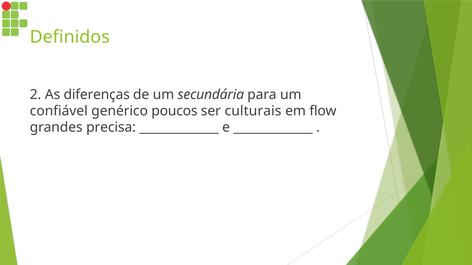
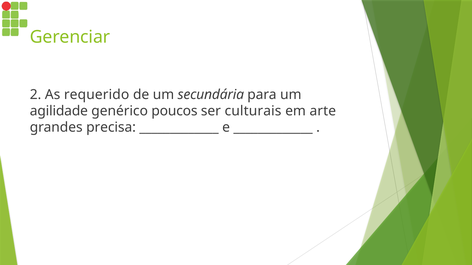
Definidos: Definidos -> Gerenciar (70, 37)
diferenças: diferenças -> requerido (97, 95)
confiável: confiável -> agilidade (59, 111)
flow: flow -> arte (323, 111)
